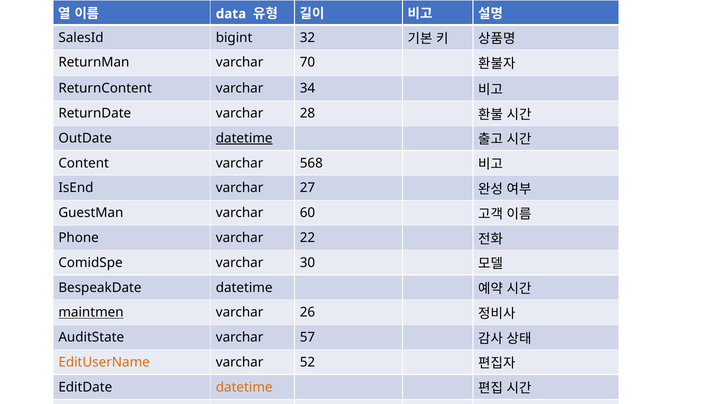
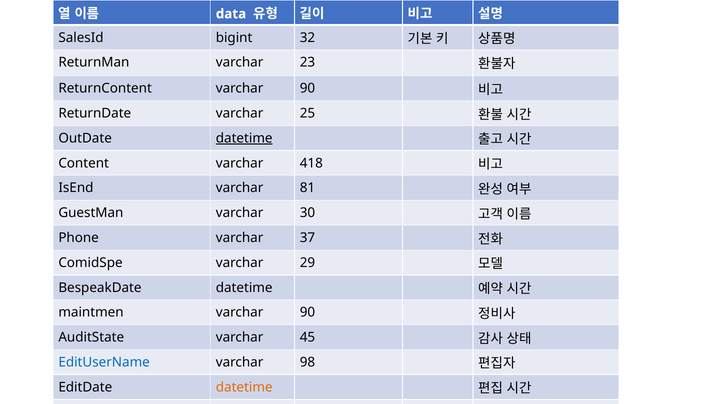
70: 70 -> 23 (308, 62)
ReturnContent varchar 34: 34 -> 90 (308, 88)
28: 28 -> 25 (308, 113)
568: 568 -> 418 (311, 163)
27: 27 -> 81 (308, 188)
60: 60 -> 30 (308, 213)
22: 22 -> 37 (308, 238)
30: 30 -> 29 (308, 263)
maintmen underline: present -> none (91, 312)
26: 26 -> 90 (308, 312)
57: 57 -> 45 (308, 337)
EditUserName colour: orange -> blue (104, 362)
52: 52 -> 98 (308, 362)
